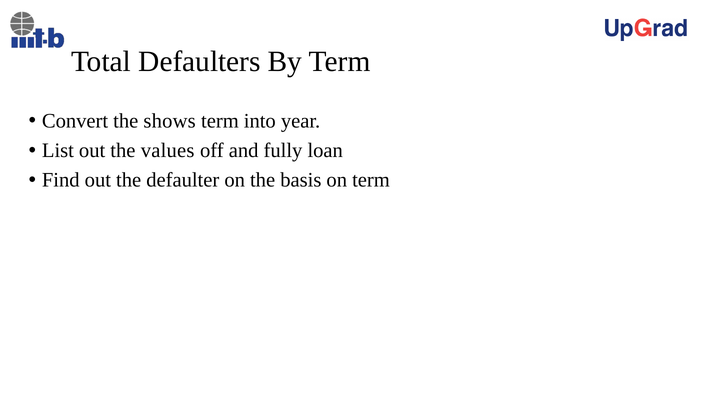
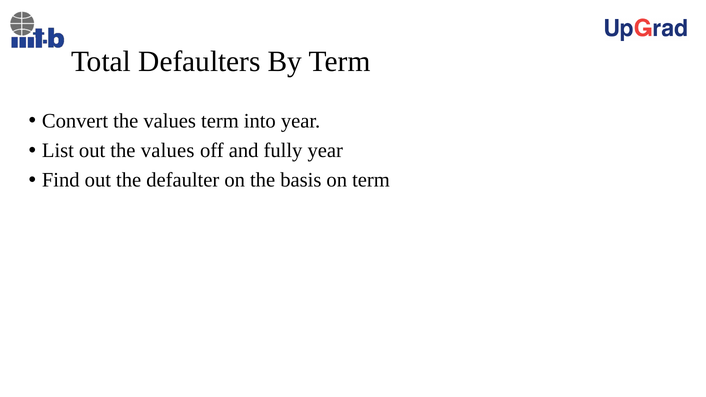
Convert the shows: shows -> values (170, 121)
fully loan: loan -> year (325, 151)
